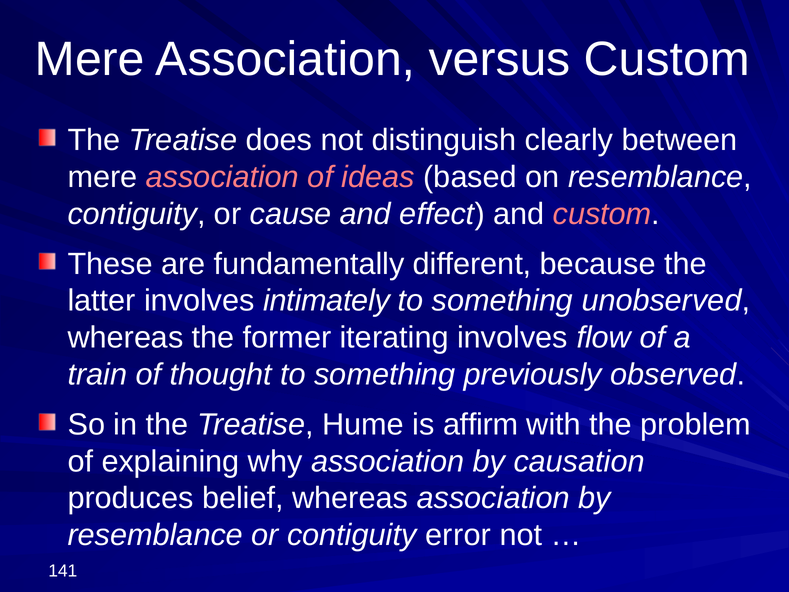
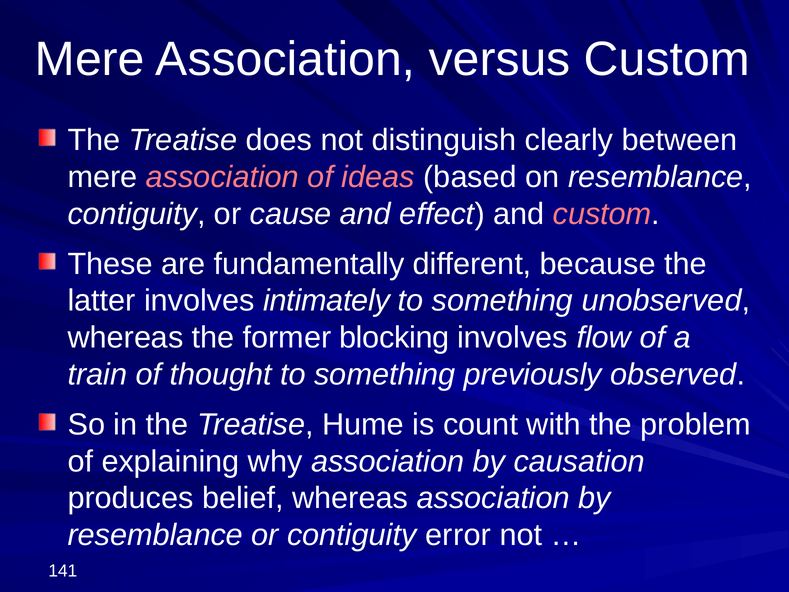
iterating: iterating -> blocking (394, 338)
affirm: affirm -> count (481, 424)
